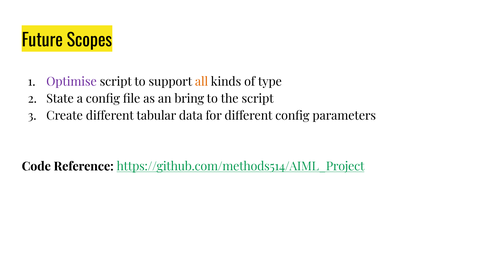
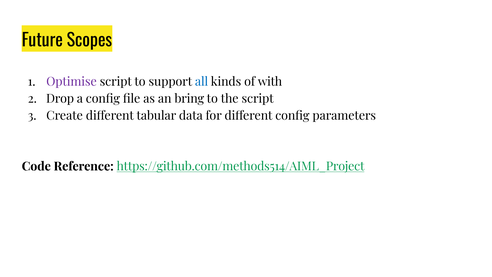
all colour: orange -> blue (202, 82)
type: type -> with (270, 82)
State: State -> Drop (60, 99)
